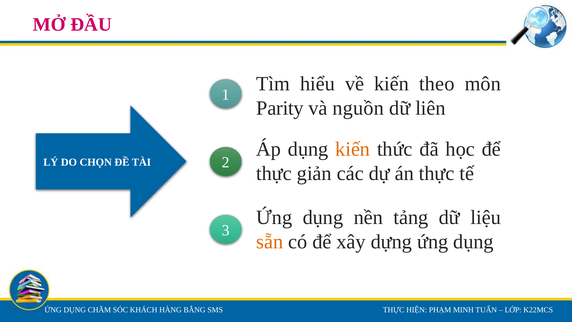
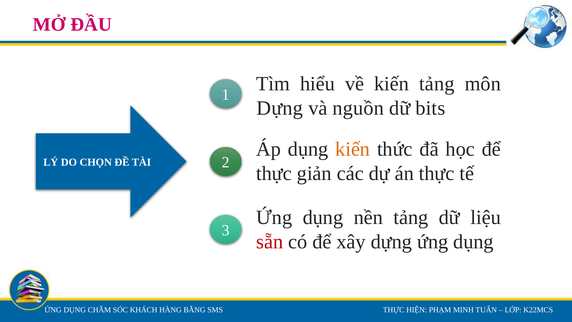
kiến theo: theo -> tảng (437, 84)
Parity: Parity -> Dựng (280, 108)
liên: liên -> bits (430, 108)
sẵn colour: orange -> red (270, 241)
